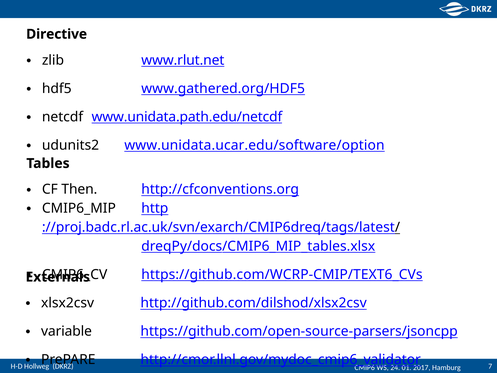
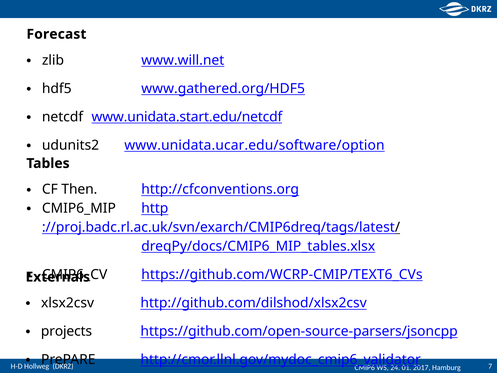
Directive: Directive -> Forecast (56, 34)
www.rlut.net: www.rlut.net -> www.will.net (183, 60)
www.unidata.path.edu/netcdf: www.unidata.path.edu/netcdf -> www.unidata.start.edu/netcdf (187, 117)
variable: variable -> projects (67, 331)
